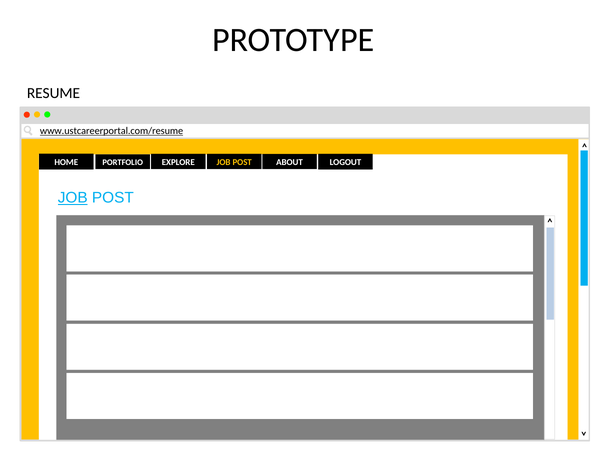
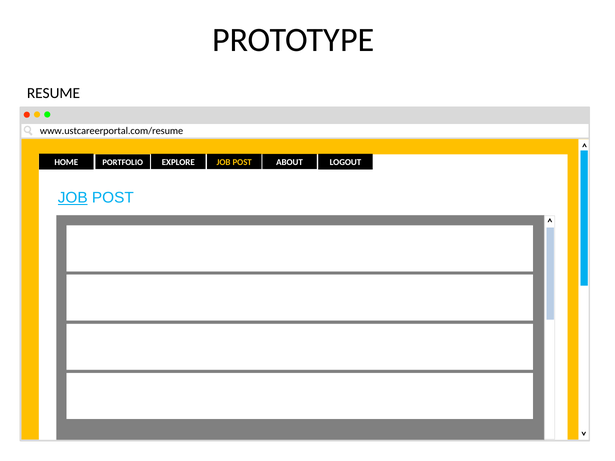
www.ustcareerportal.com/resume underline: present -> none (112, 131)
